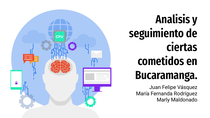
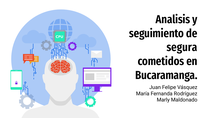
ciertas: ciertas -> segura (182, 47)
